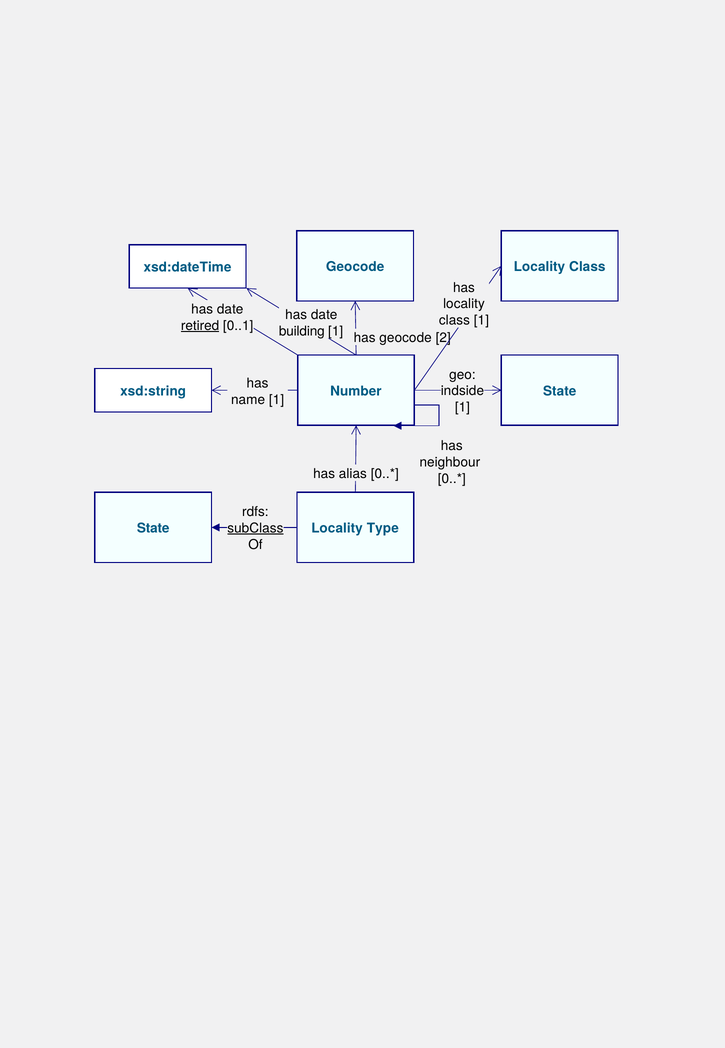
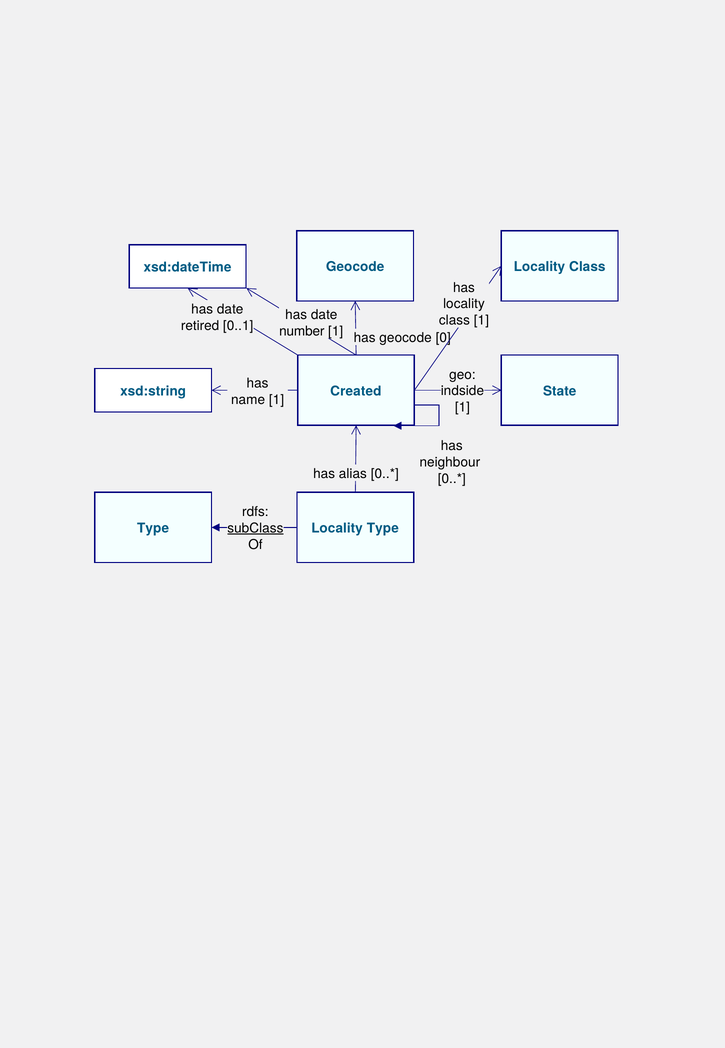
retired underline: present -> none (200, 325)
building: building -> number (302, 331)
2: 2 -> 0 (443, 338)
Number: Number -> Created (356, 391)
State: State -> Type (153, 528)
